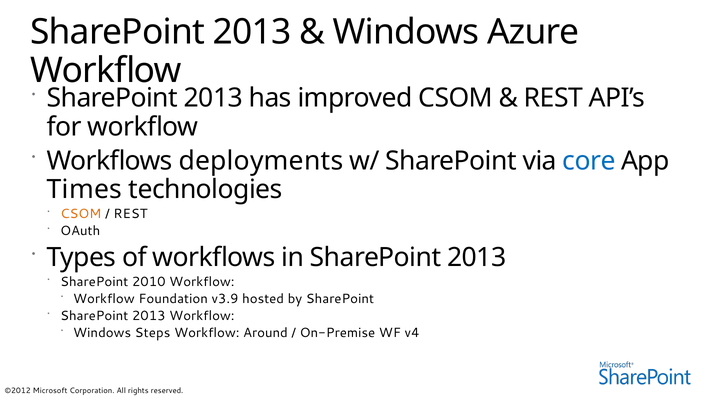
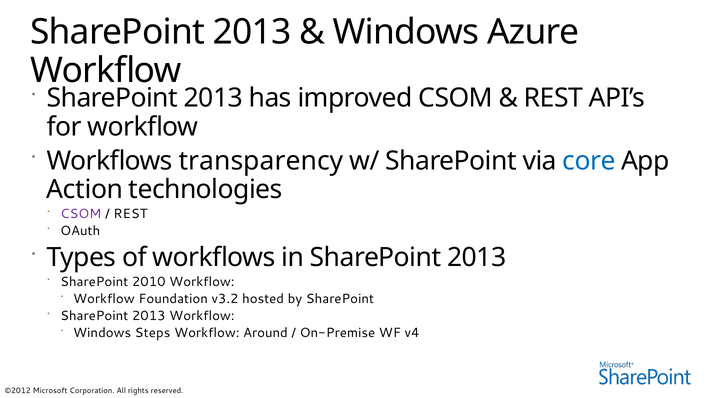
deployments: deployments -> transparency (261, 161)
Times: Times -> Action (85, 189)
CSOM colour: orange -> purple (81, 214)
v3.9: v3.9 -> v3.2 (225, 299)
